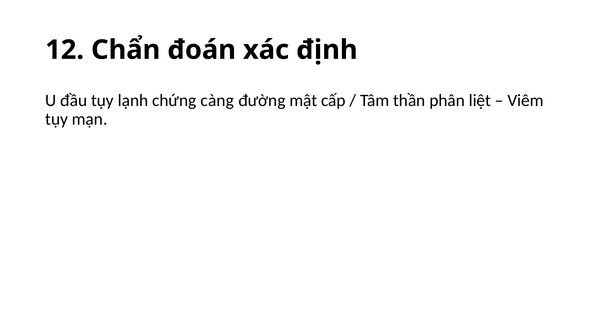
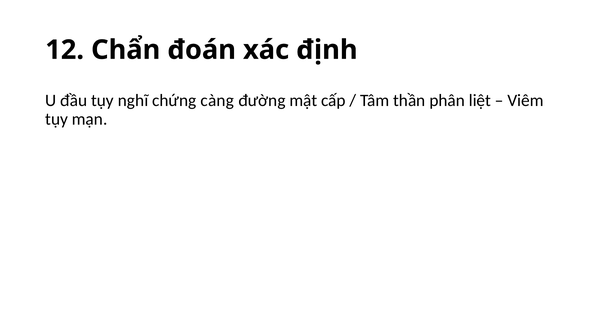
lạnh: lạnh -> nghĩ (133, 100)
